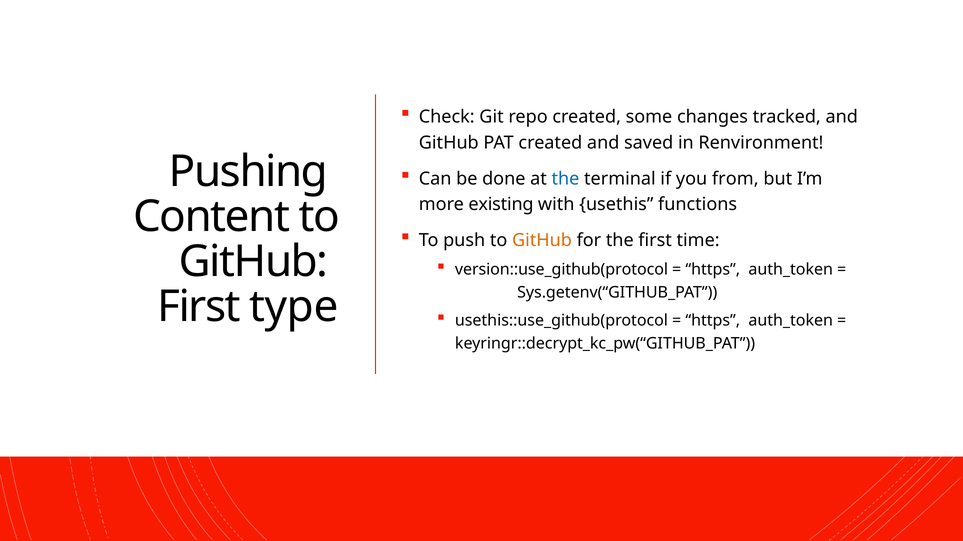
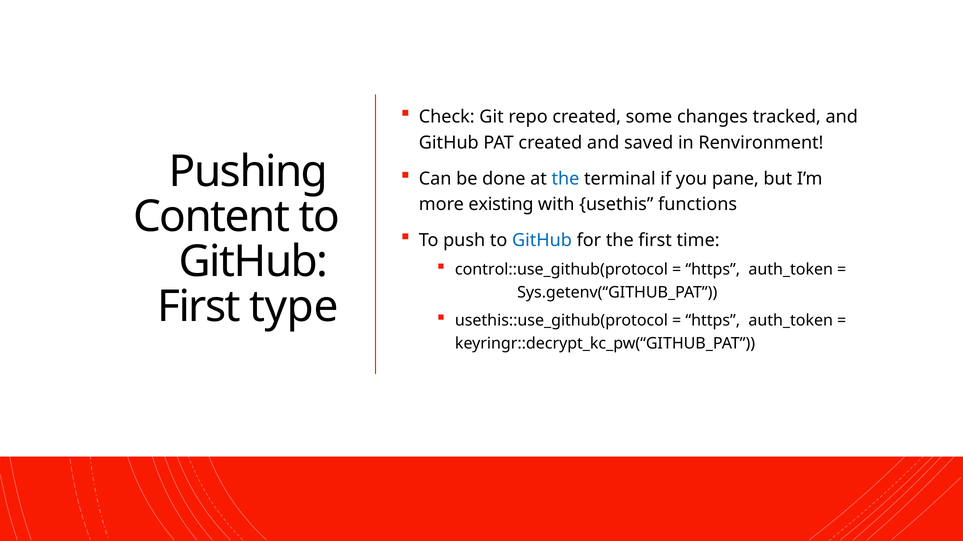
from: from -> pane (735, 179)
GitHub colour: orange -> blue (542, 241)
version::use_github(protocol: version::use_github(protocol -> control::use_github(protocol (561, 270)
